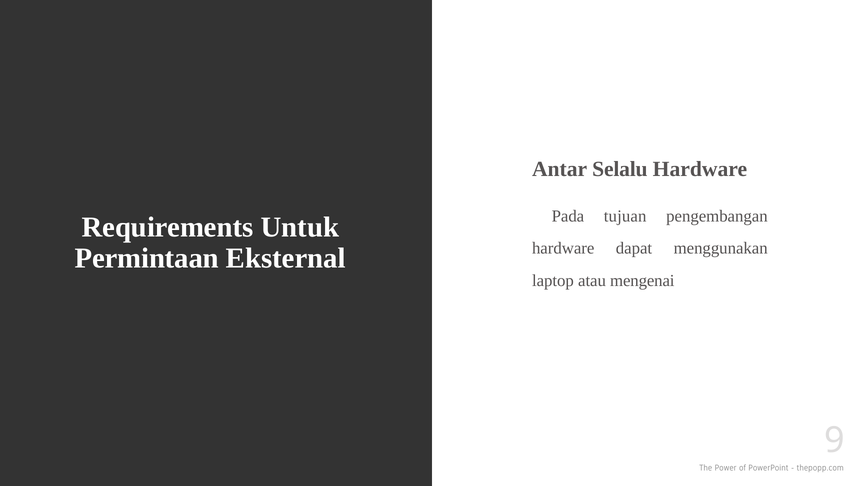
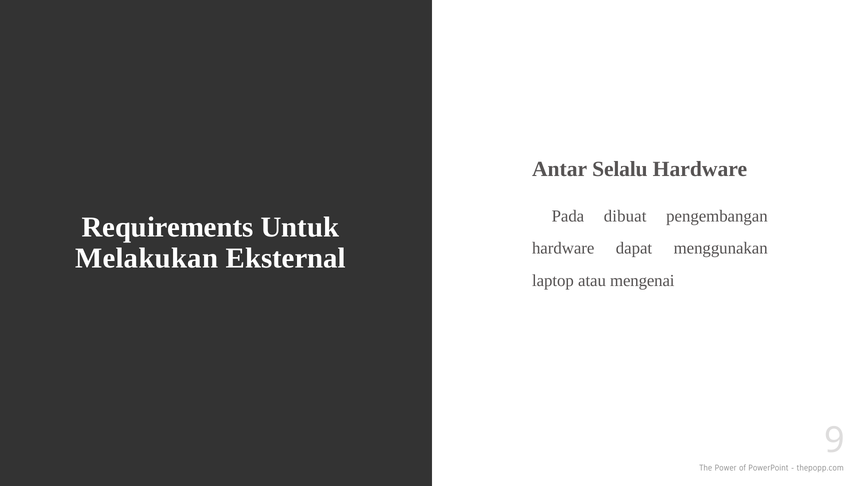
tujuan: tujuan -> dibuat (625, 216)
Permintaan: Permintaan -> Melakukan (147, 258)
